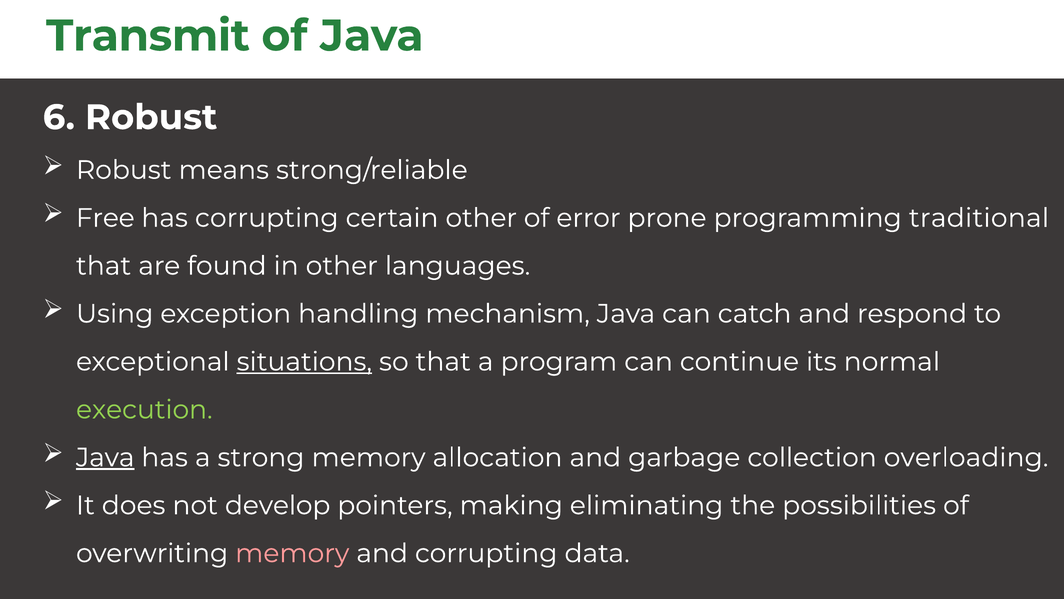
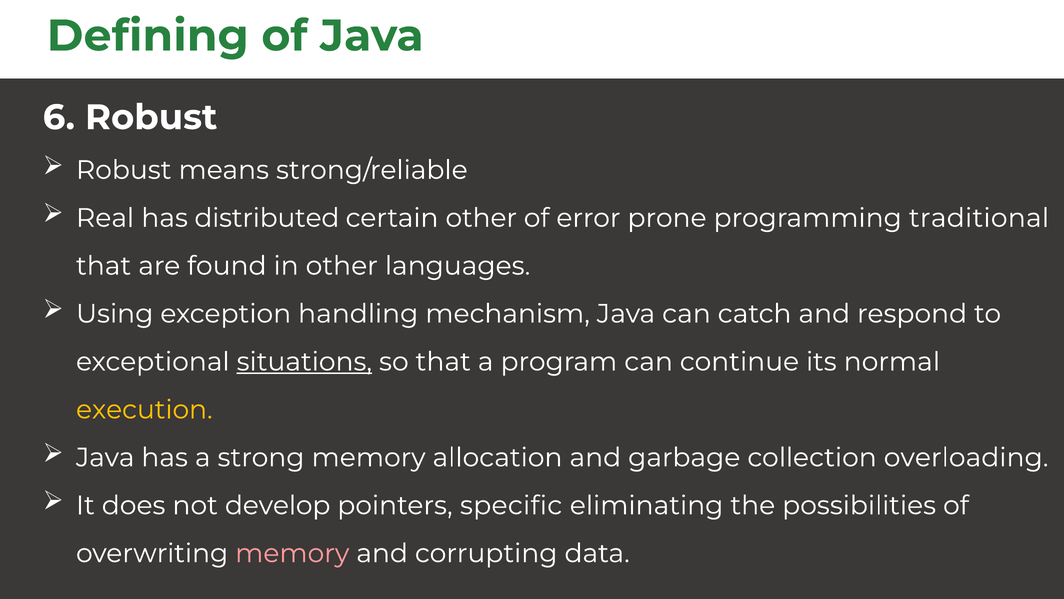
Transmit: Transmit -> Defining (148, 36)
Free: Free -> Real (105, 218)
has corrupting: corrupting -> distributed (267, 218)
execution colour: light green -> yellow (144, 409)
Java underline: present -> none (105, 457)
making: making -> specific (511, 505)
